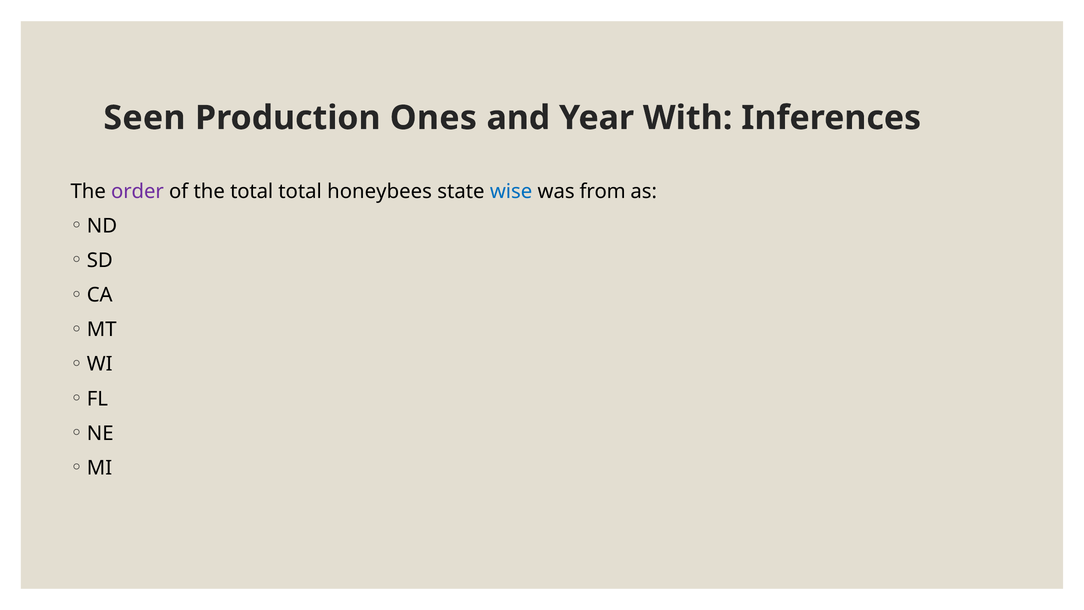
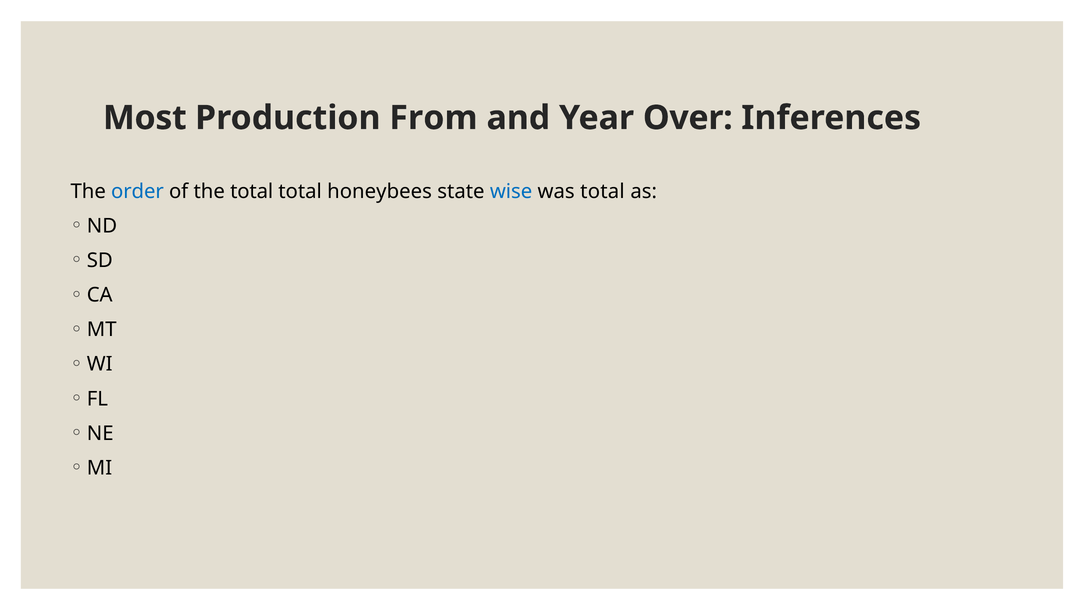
Seen: Seen -> Most (145, 118)
Ones: Ones -> From (433, 118)
With: With -> Over (688, 118)
order colour: purple -> blue (137, 191)
was from: from -> total (602, 191)
